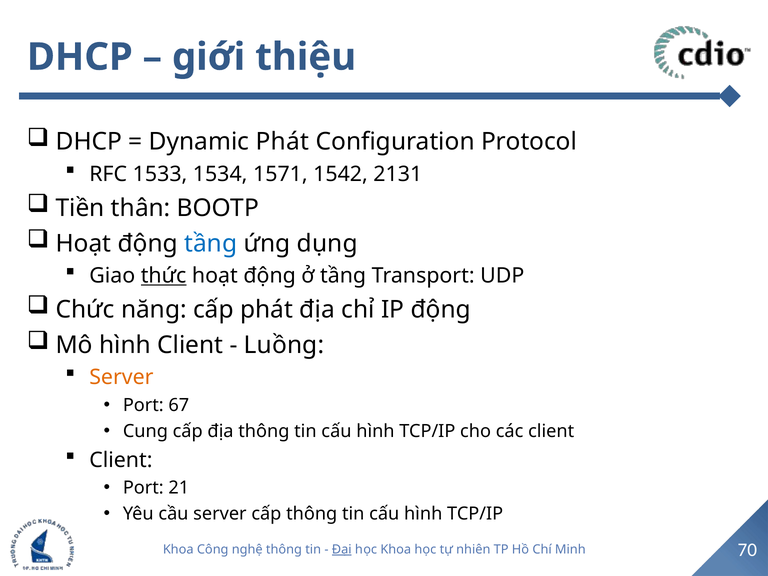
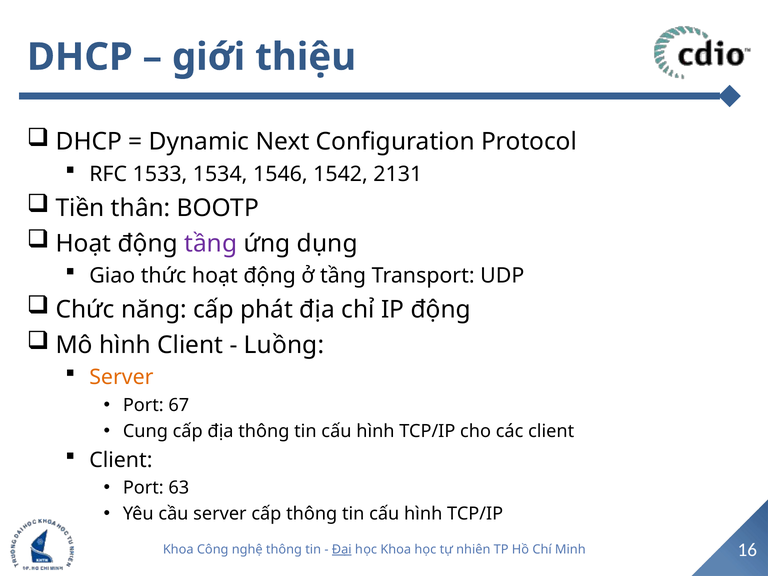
Dynamic Phát: Phát -> Next (283, 142)
1571: 1571 -> 1546 (280, 174)
tầng colour: blue -> purple (211, 243)
thức underline: present -> none (164, 276)
21: 21 -> 63 (179, 488)
70: 70 -> 16 (747, 550)
